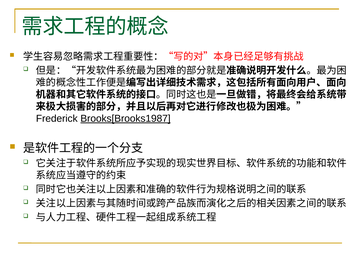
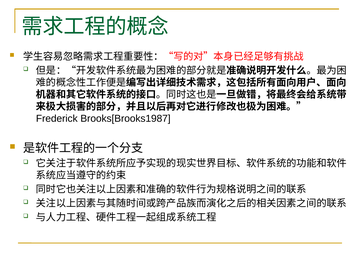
Brooks[Brooks1987 underline: present -> none (125, 119)
